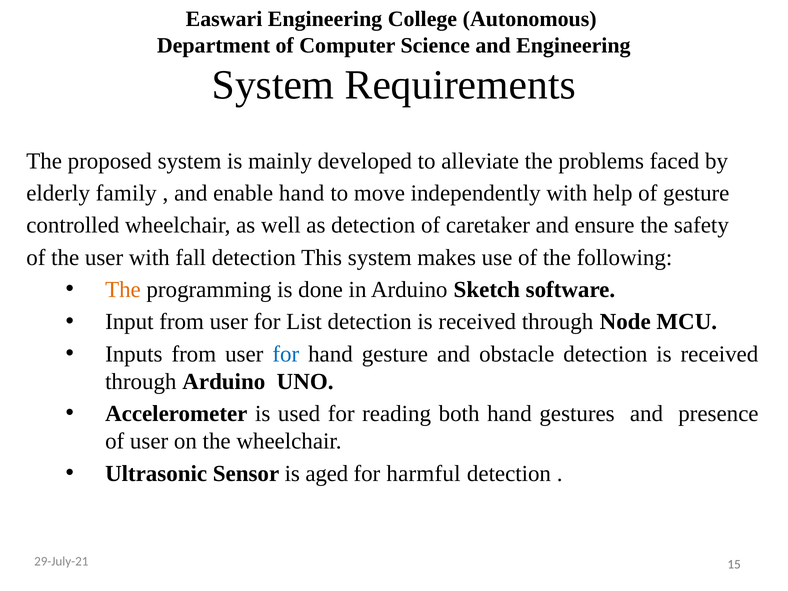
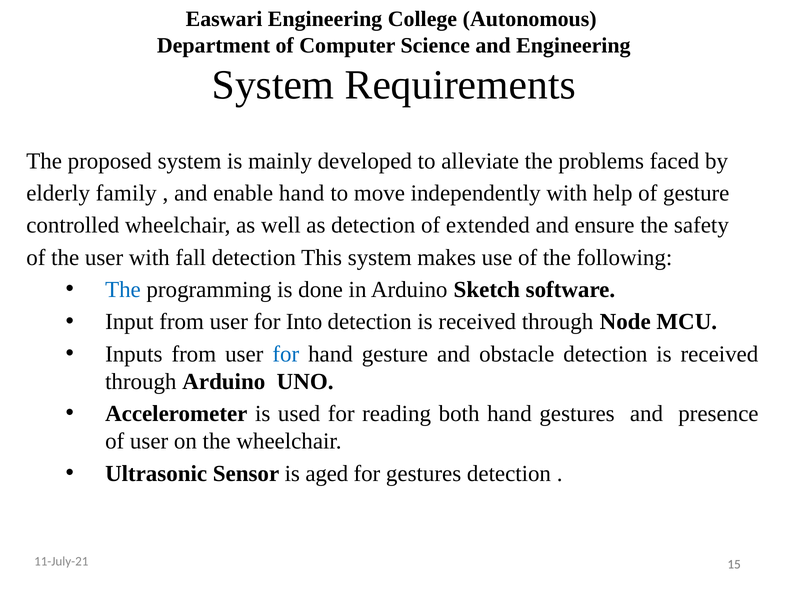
caretaker: caretaker -> extended (488, 225)
The colour: orange -> blue (123, 290)
List: List -> Into (304, 322)
for harmful: harmful -> gestures (424, 473)
29-July-21: 29-July-21 -> 11-July-21 (61, 562)
